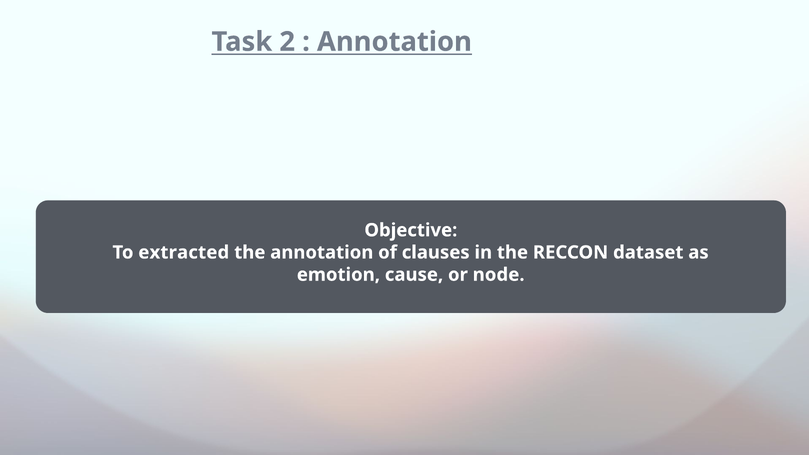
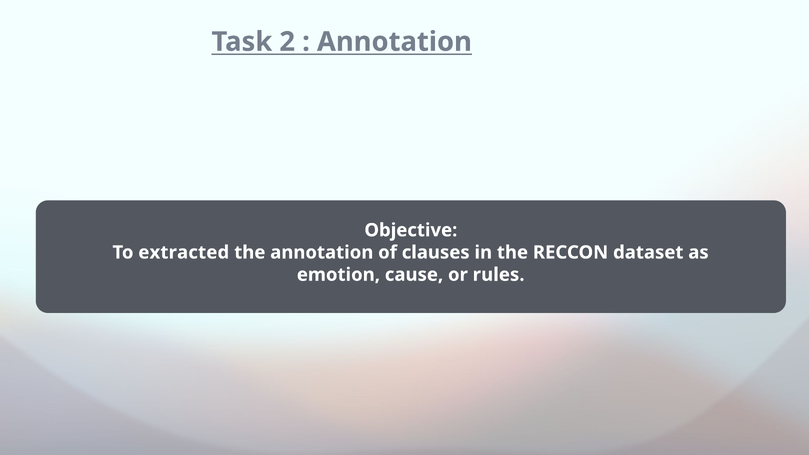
node: node -> rules (499, 275)
